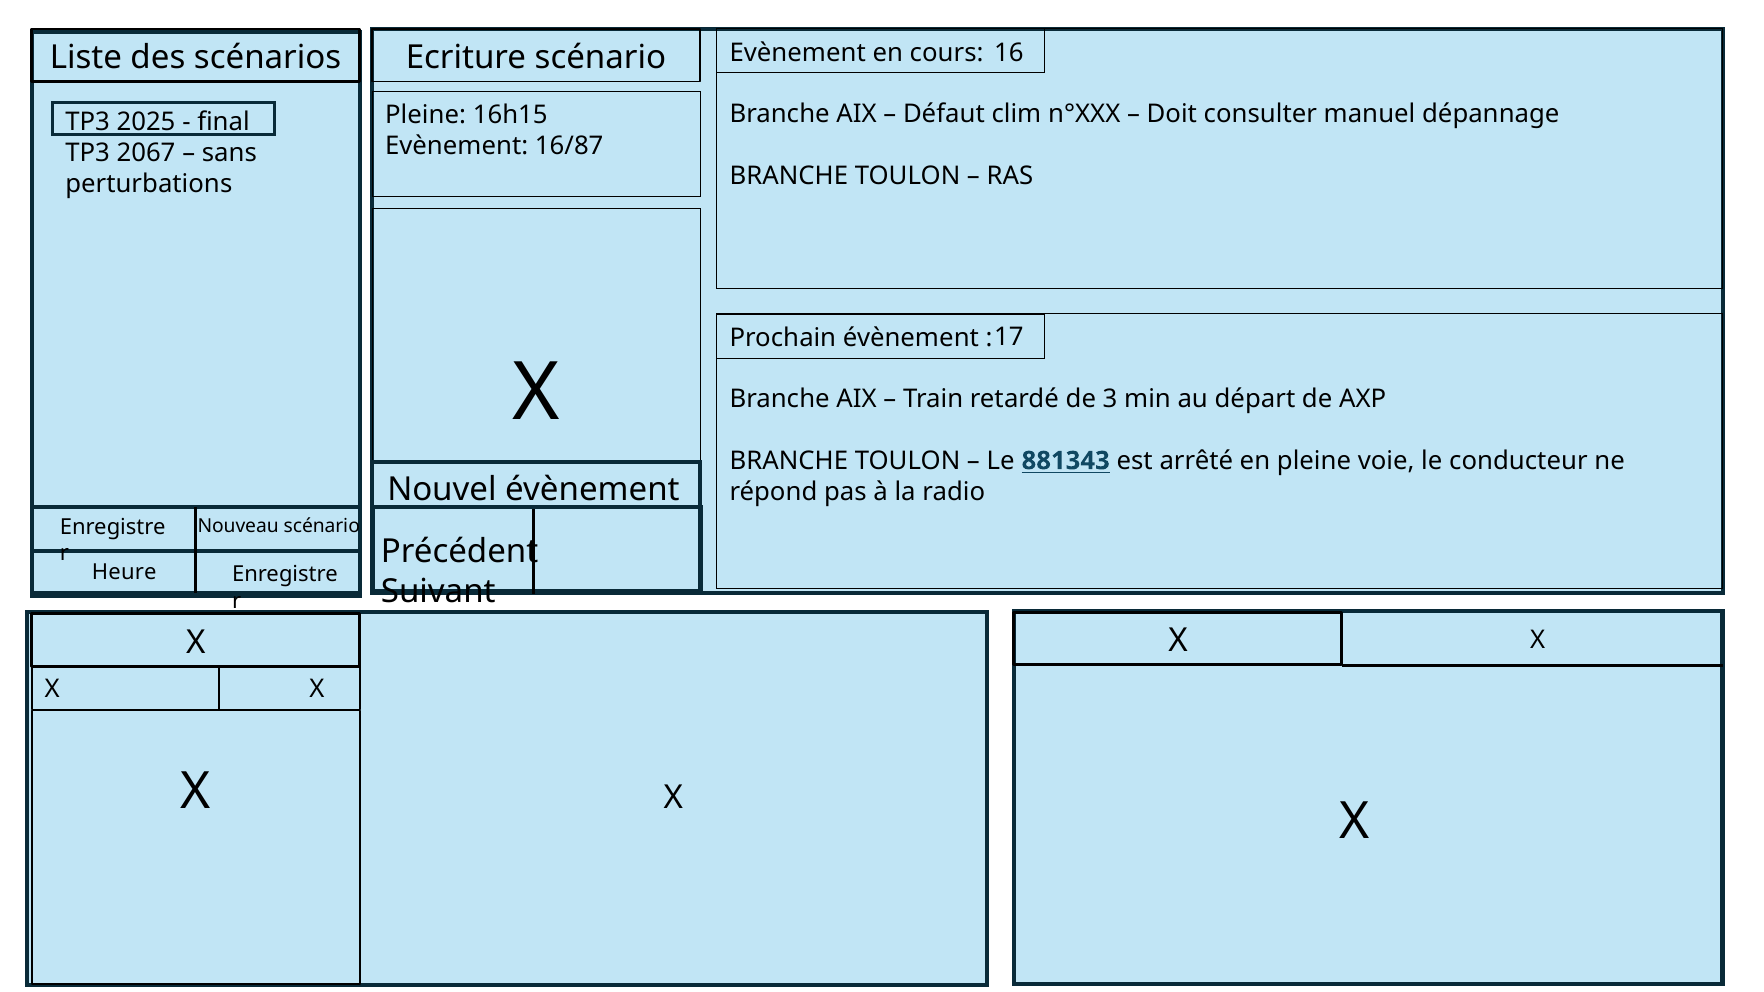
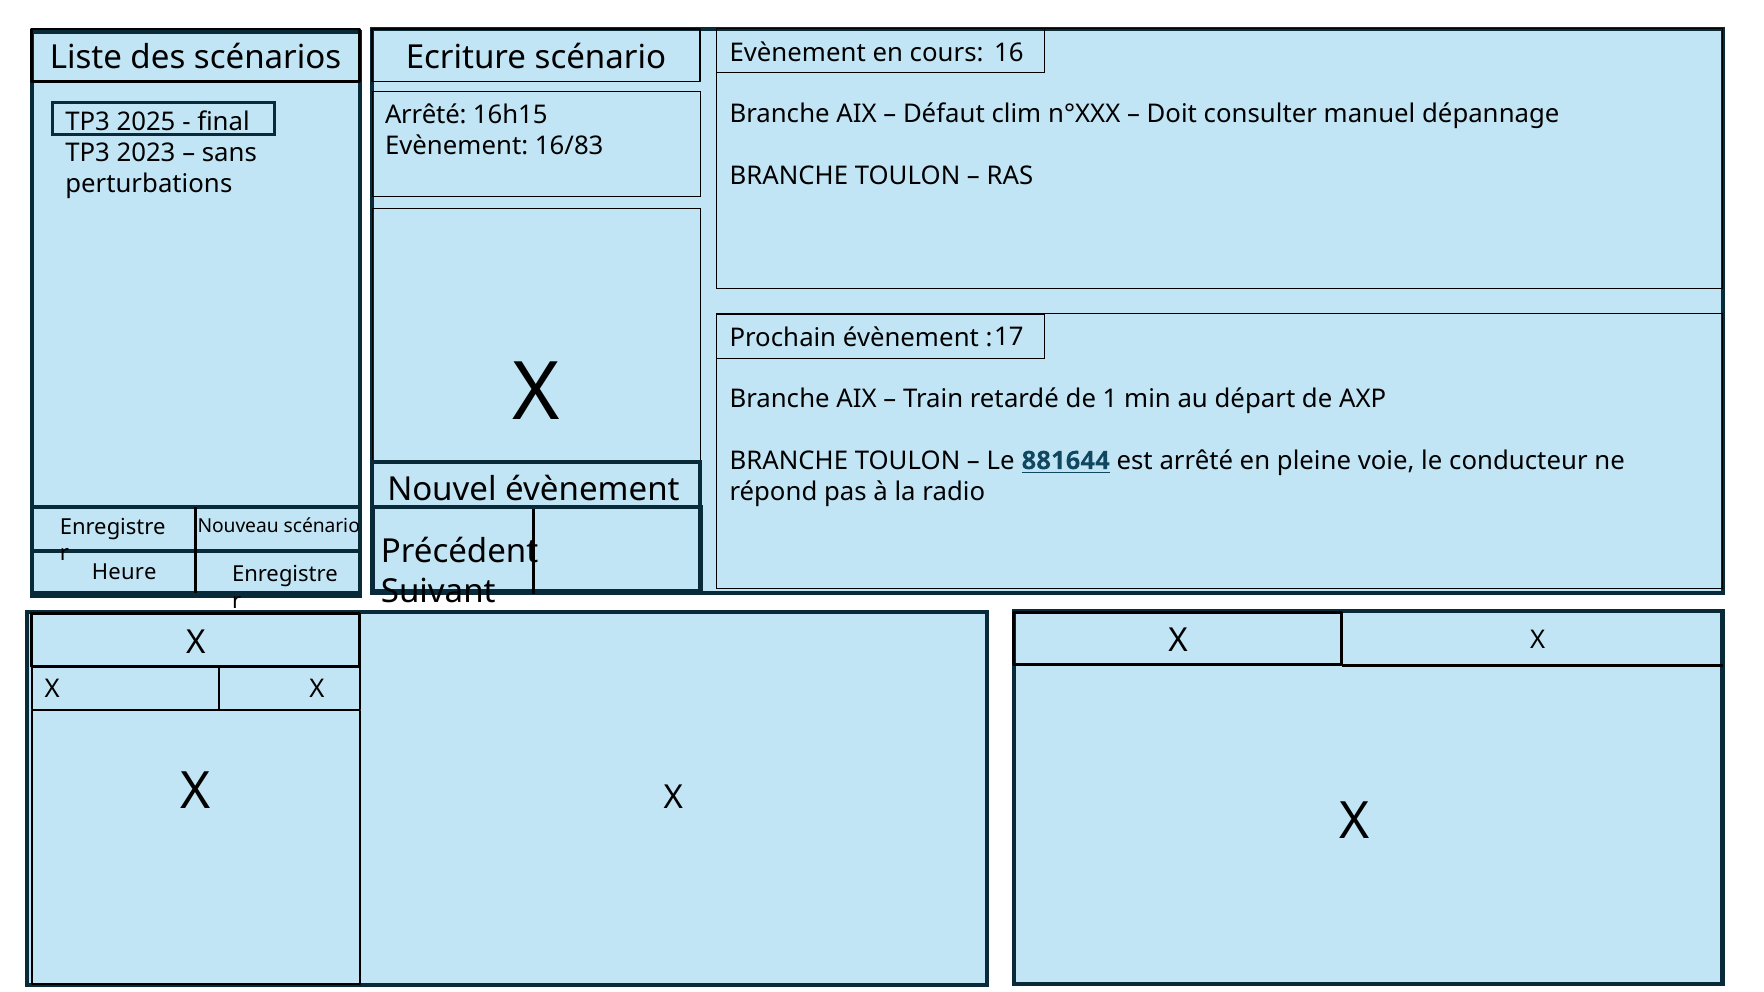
Pleine: Pleine -> Arrêté (426, 115)
16/87: 16/87 -> 16/83 (569, 146)
2067: 2067 -> 2023 (146, 153)
3: 3 -> 1 (1110, 399)
881343: 881343 -> 881644 (1066, 461)
